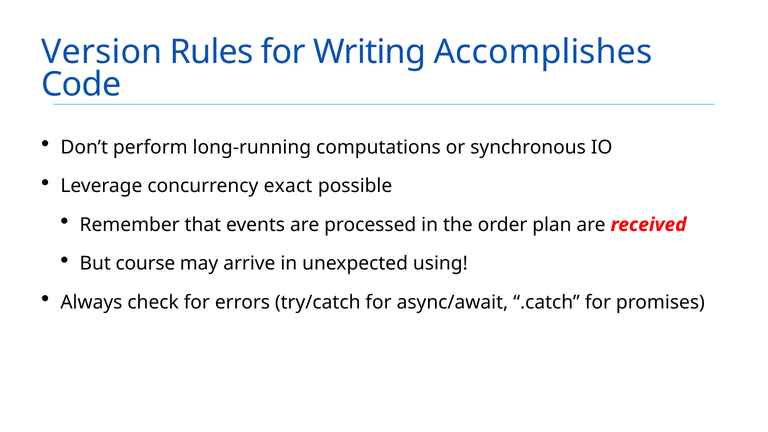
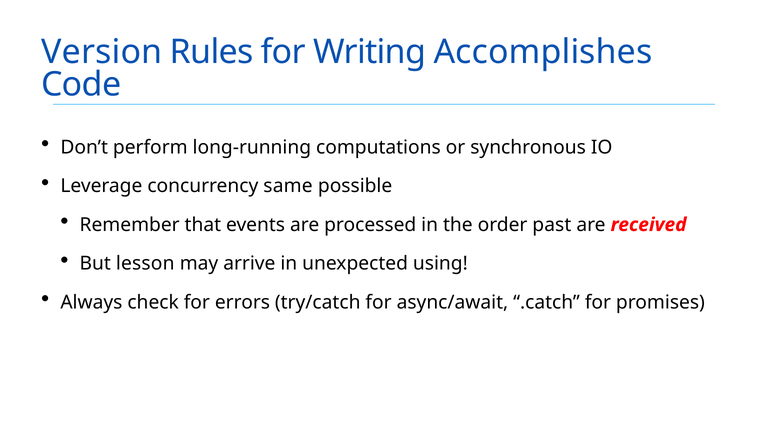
exact: exact -> same (288, 186)
plan: plan -> past (552, 225)
course: course -> lesson (145, 263)
